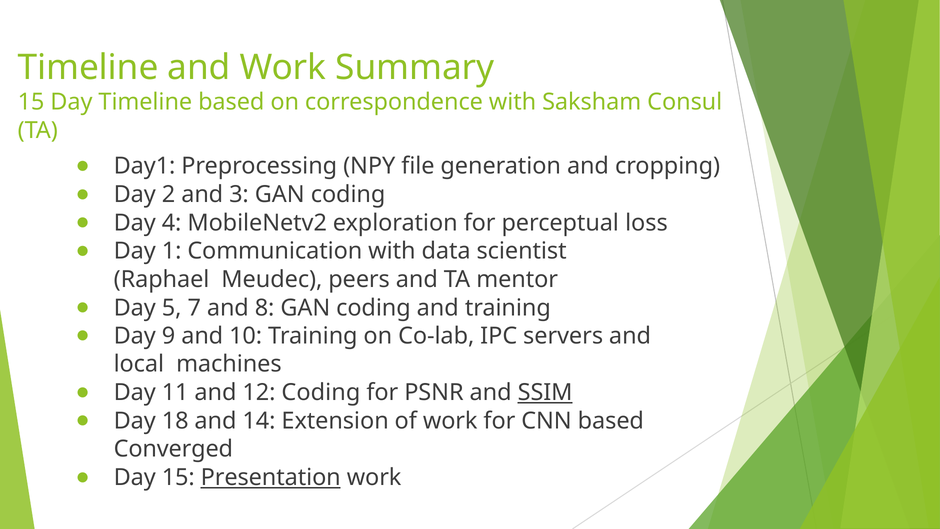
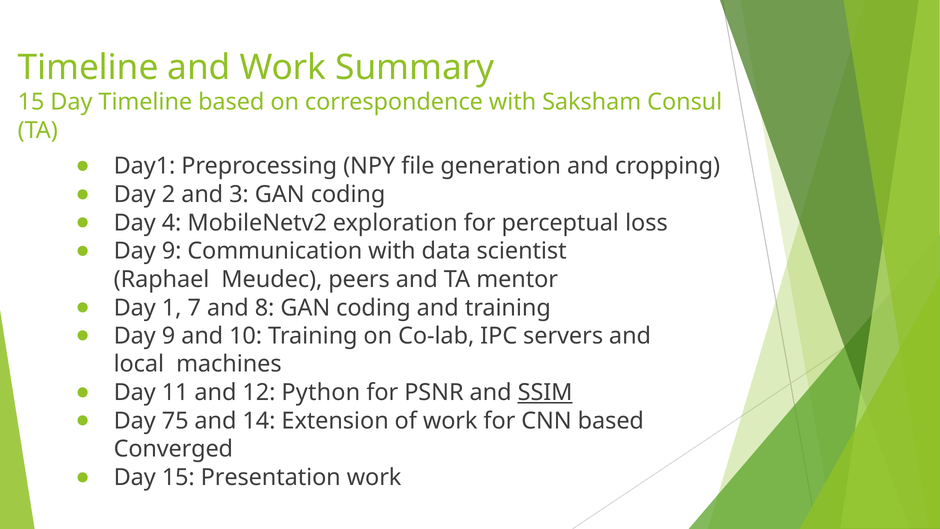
1: 1 -> 9 (172, 251)
5: 5 -> 1 (172, 308)
12 Coding: Coding -> Python (321, 392)
18: 18 -> 75 (175, 421)
Presentation underline: present -> none (271, 477)
